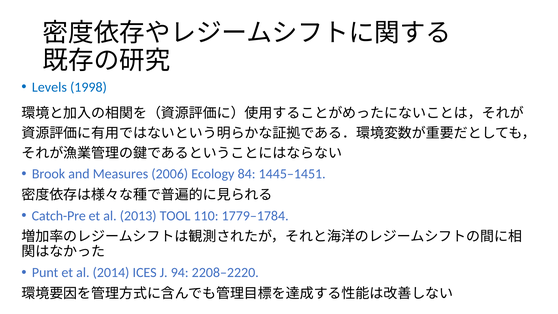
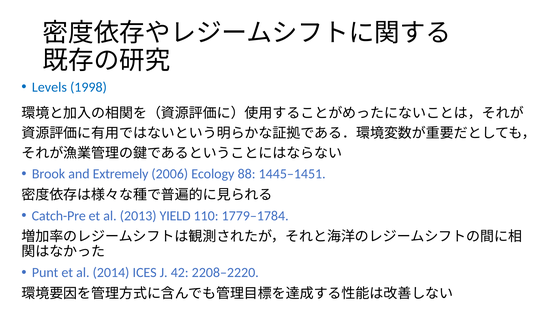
Measures: Measures -> Extremely (121, 174)
84: 84 -> 88 (247, 174)
TOOL: TOOL -> YIELD (175, 216)
94: 94 -> 42 (180, 272)
